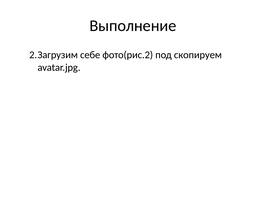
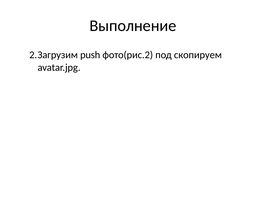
себе: себе -> push (90, 55)
